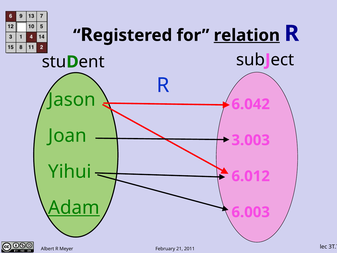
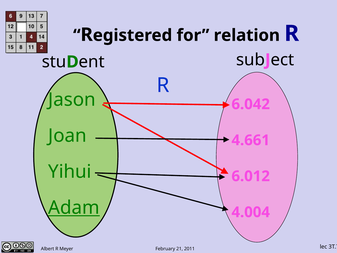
relation underline: present -> none (247, 35)
3.003: 3.003 -> 4.661 (251, 140)
6.003: 6.003 -> 4.004 (251, 212)
